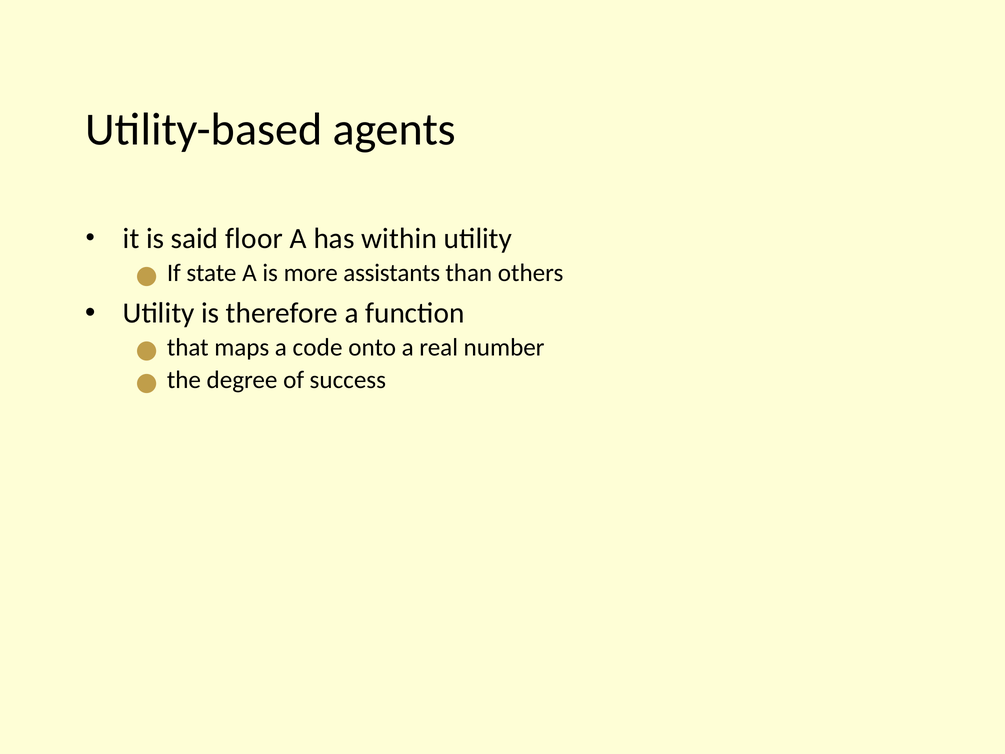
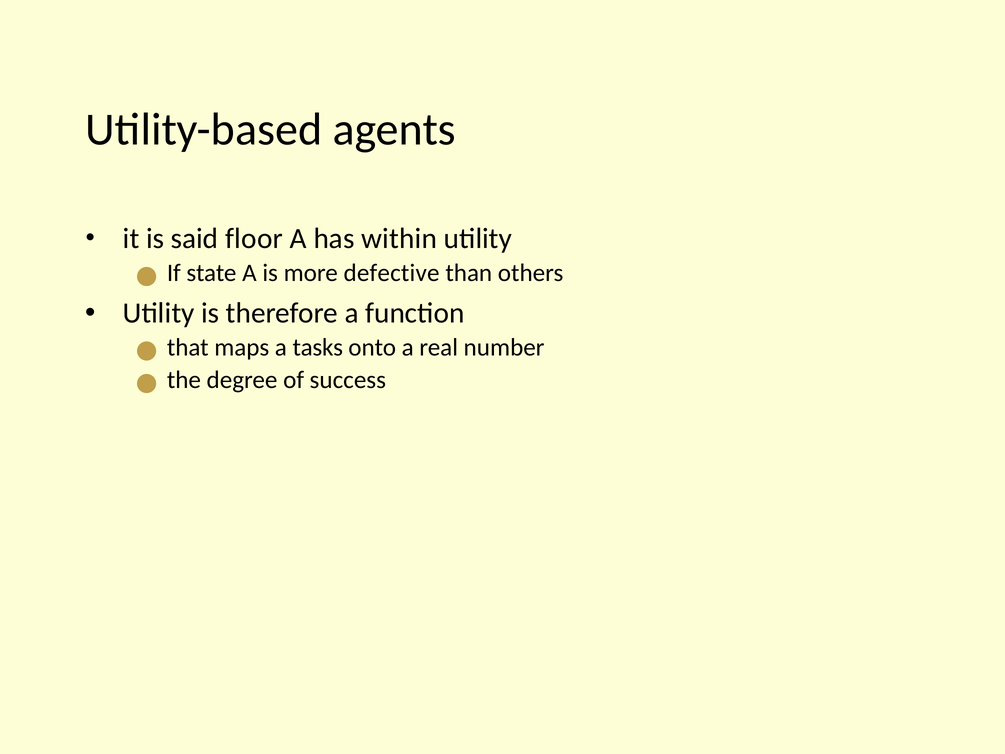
assistants: assistants -> defective (392, 273)
code: code -> tasks (318, 348)
